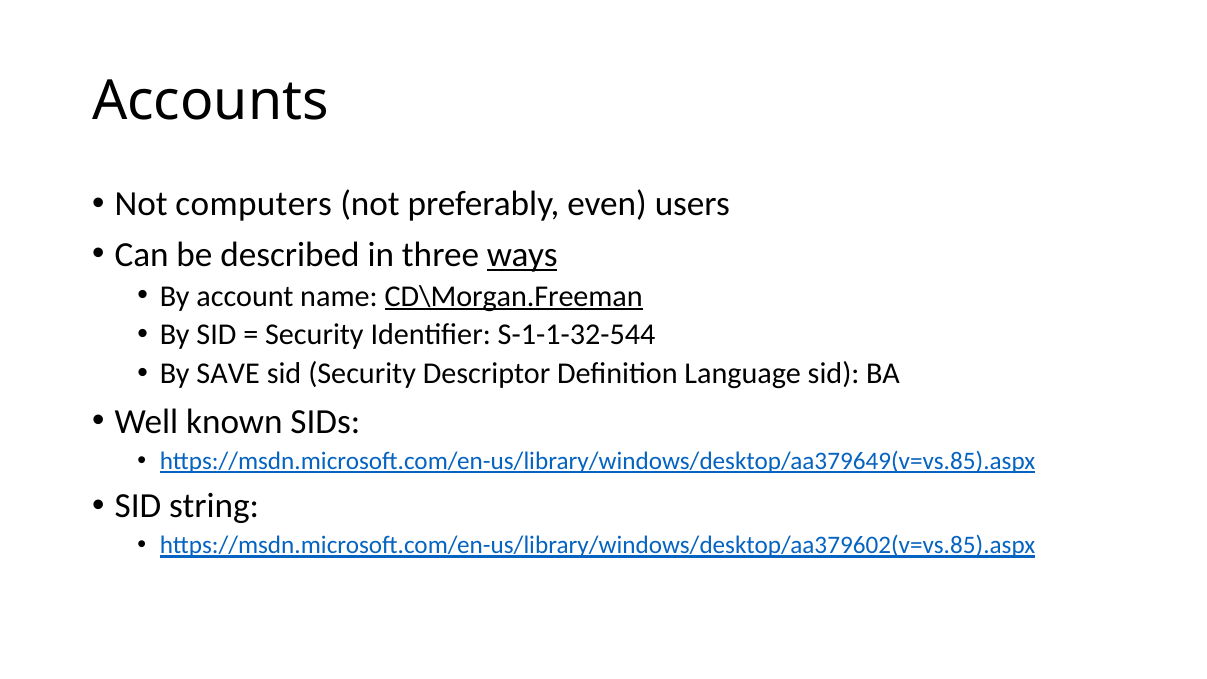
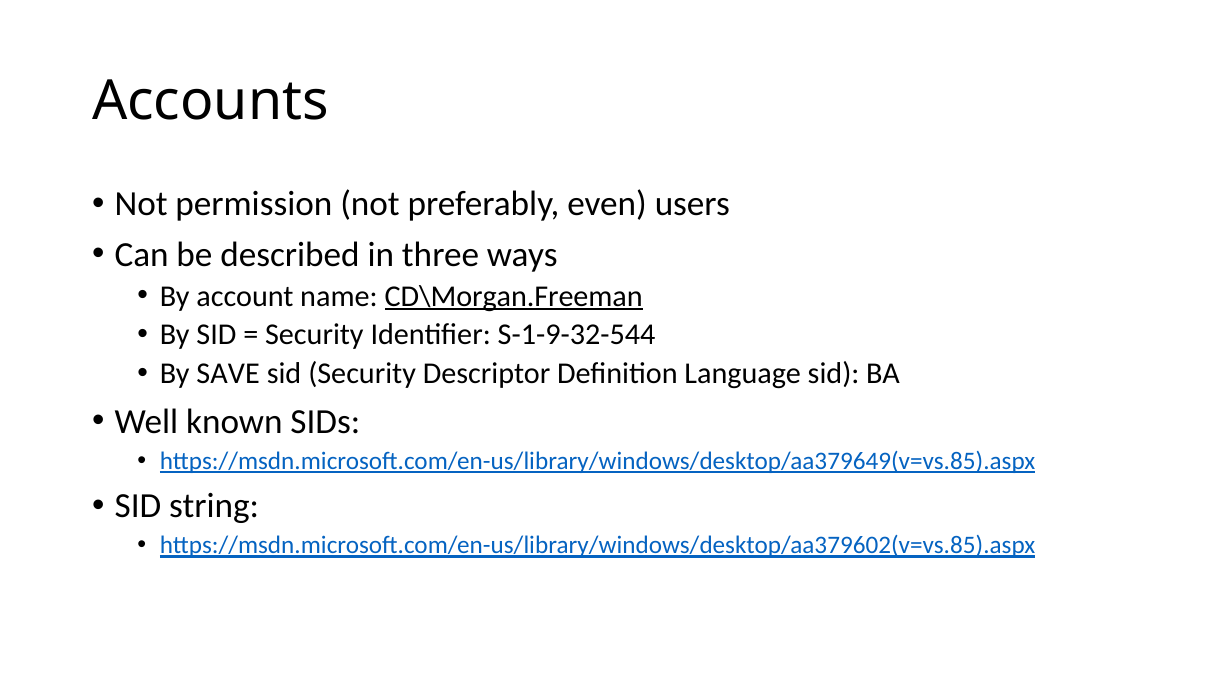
computers: computers -> permission (254, 204)
ways underline: present -> none (522, 255)
S-1-1-32-544: S-1-1-32-544 -> S-1-9-32-544 (577, 335)
